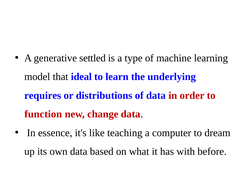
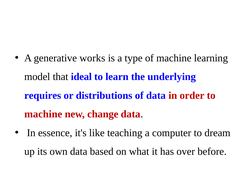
settled: settled -> works (92, 58)
function: function -> machine (43, 114)
with: with -> over (186, 151)
